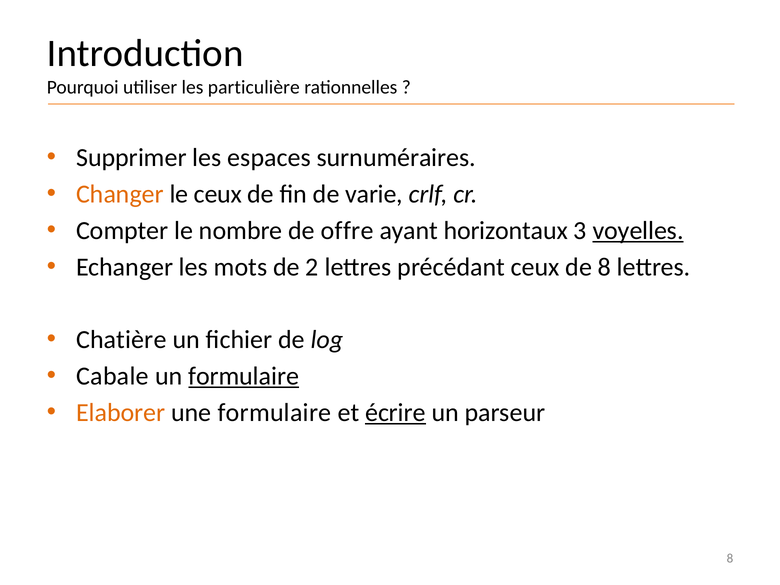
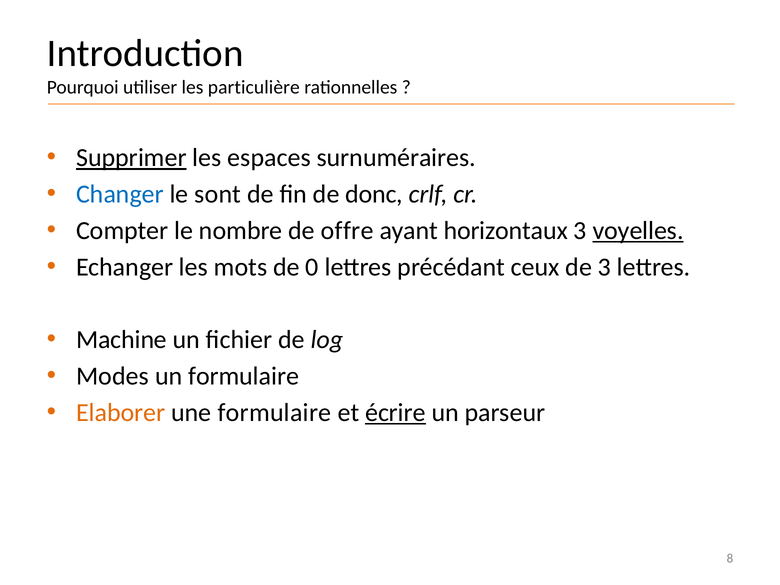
Supprimer underline: none -> present (131, 158)
Changer colour: orange -> blue (120, 194)
le ceux: ceux -> sont (218, 194)
varie: varie -> donc (374, 194)
2: 2 -> 0 (312, 267)
de 8: 8 -> 3 (604, 267)
Chatière: Chatière -> Machine (121, 340)
Cabale: Cabale -> Modes (113, 376)
formulaire underline: present -> none (244, 376)
